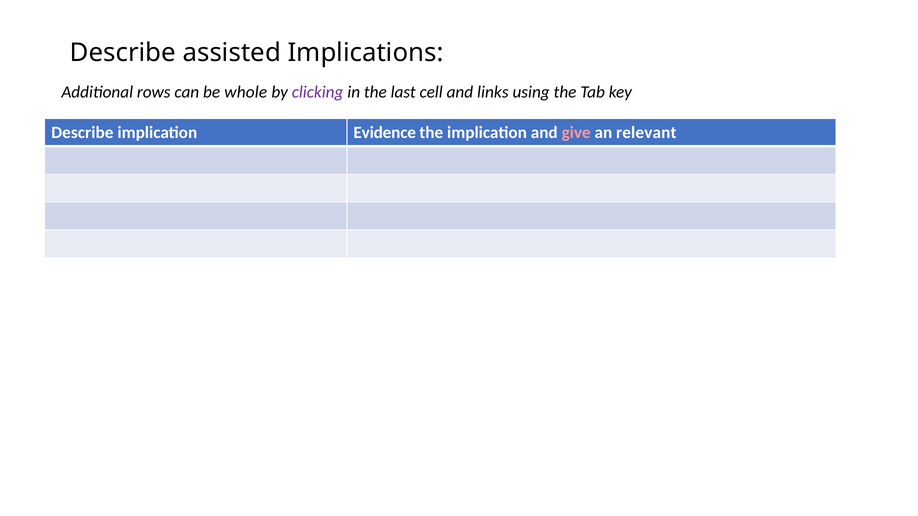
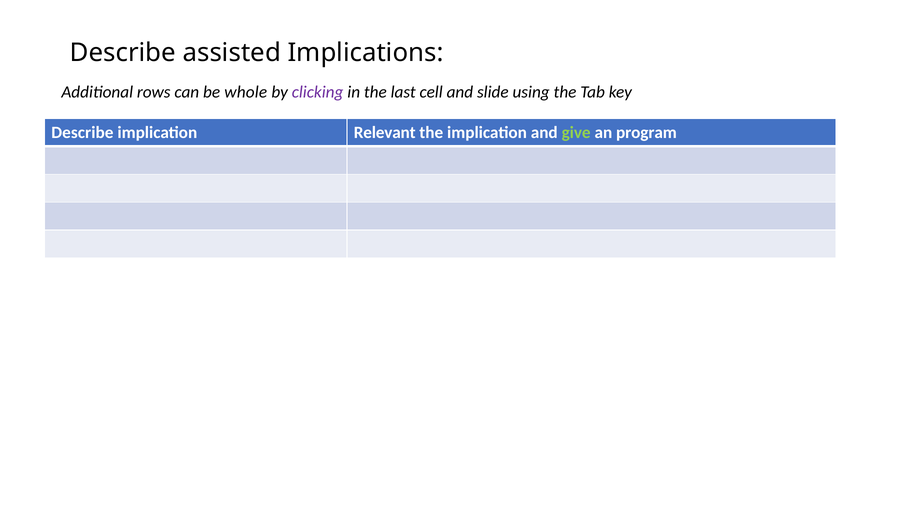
links: links -> slide (493, 92)
Evidence: Evidence -> Relevant (385, 133)
give colour: pink -> light green (576, 133)
relevant: relevant -> program (646, 133)
